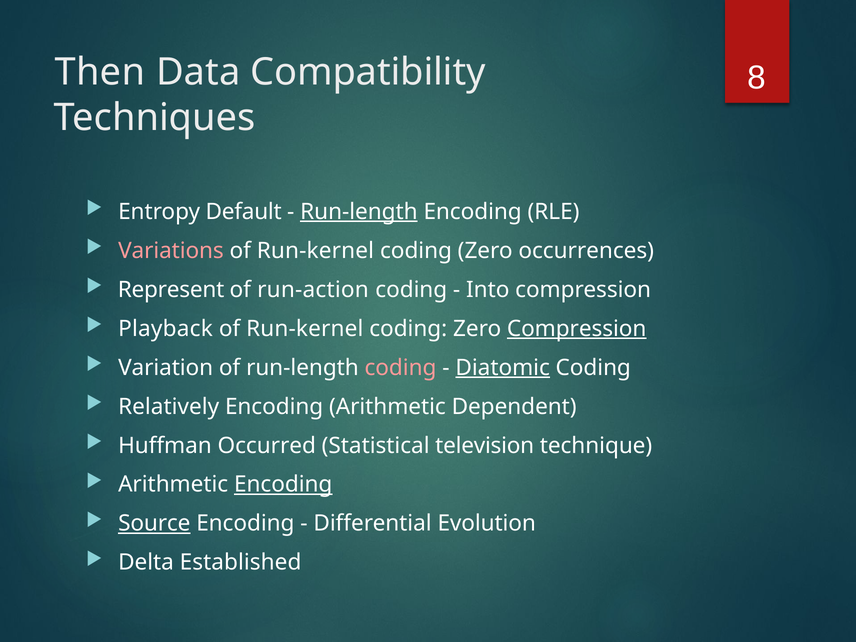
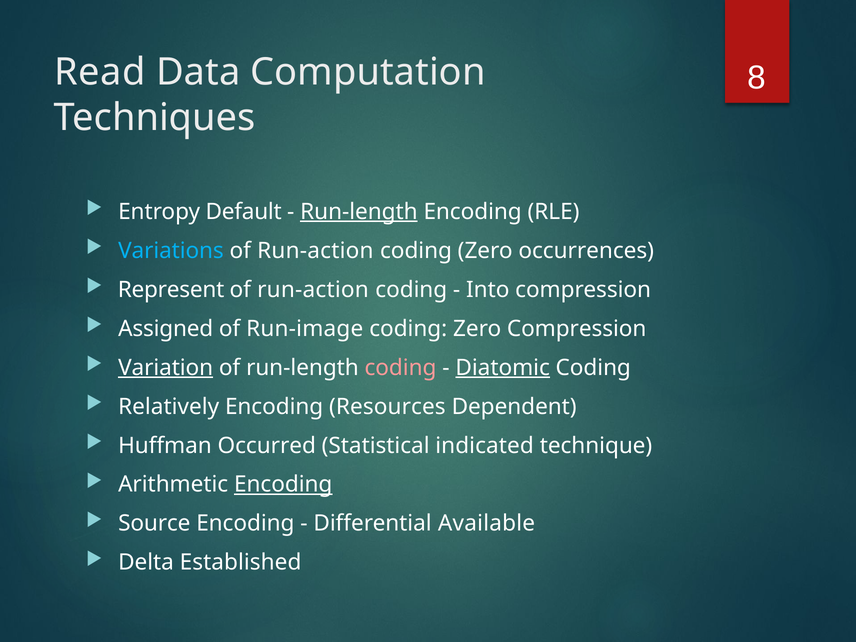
Then: Then -> Read (100, 72)
Compatibility: Compatibility -> Computation (368, 72)
Variations colour: pink -> light blue (171, 251)
Run-kernel: Run-kernel -> Run-action (315, 251)
Playback: Playback -> Assigned (166, 329)
Run-kernel: Run-kernel -> Run-image (305, 329)
Compression underline: present -> none (577, 329)
Variation underline: none -> present (166, 368)
Encoding Arithmetic: Arithmetic -> Resources (387, 407)
television: television -> indicated (485, 446)
Source underline: present -> none (154, 524)
Evolution: Evolution -> Available (487, 524)
